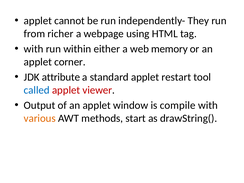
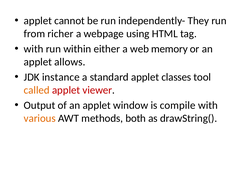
corner: corner -> allows (70, 62)
attribute: attribute -> instance (61, 77)
restart: restart -> classes (176, 77)
called colour: blue -> orange (37, 90)
start: start -> both (136, 118)
